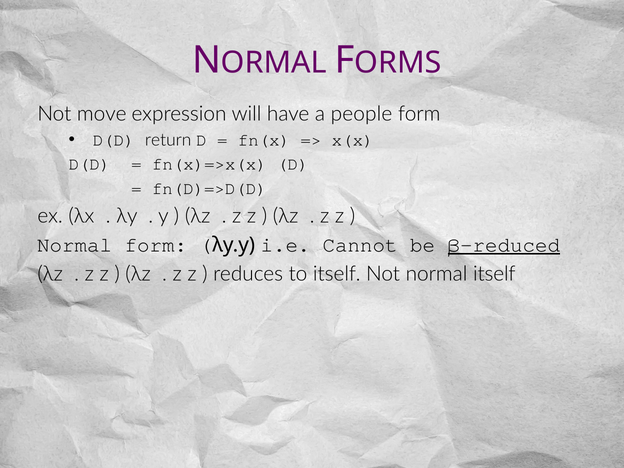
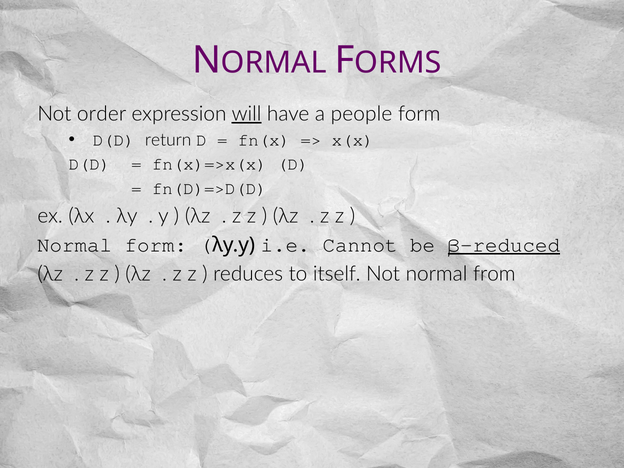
move: move -> order (102, 114)
will underline: none -> present (247, 114)
normal itself: itself -> from (494, 274)
